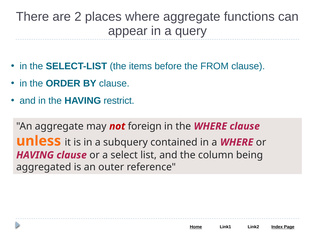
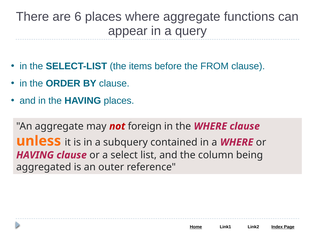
2: 2 -> 6 (78, 17)
HAVING restrict: restrict -> places (119, 101)
